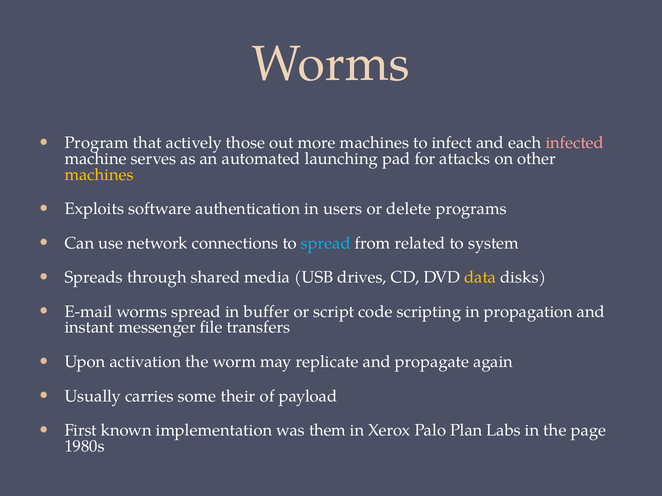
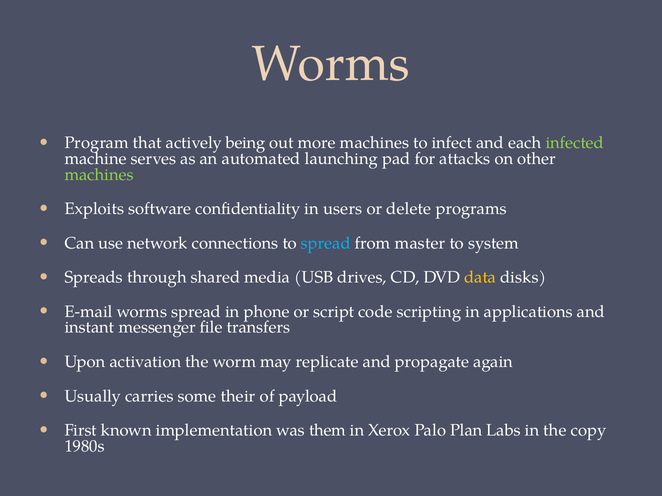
those: those -> being (246, 143)
infected colour: pink -> light green (575, 143)
machines colour: yellow -> light green (99, 175)
authentication: authentication -> confidentiality (248, 209)
related: related -> master (420, 243)
buffer: buffer -> phone (267, 312)
propagation: propagation -> applications (528, 312)
page: page -> copy (589, 431)
